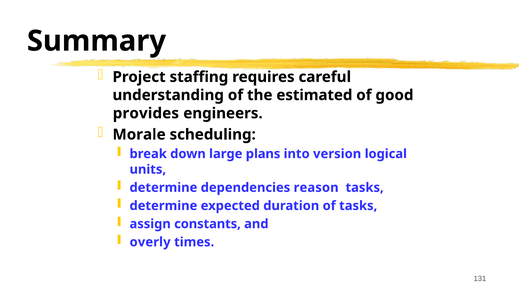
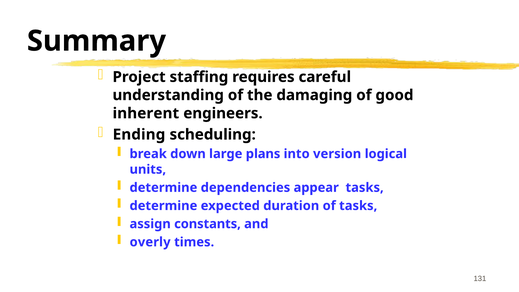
estimated: estimated -> damaging (314, 95)
provides: provides -> inherent (146, 113)
Morale: Morale -> Ending (139, 134)
reason: reason -> appear (316, 188)
